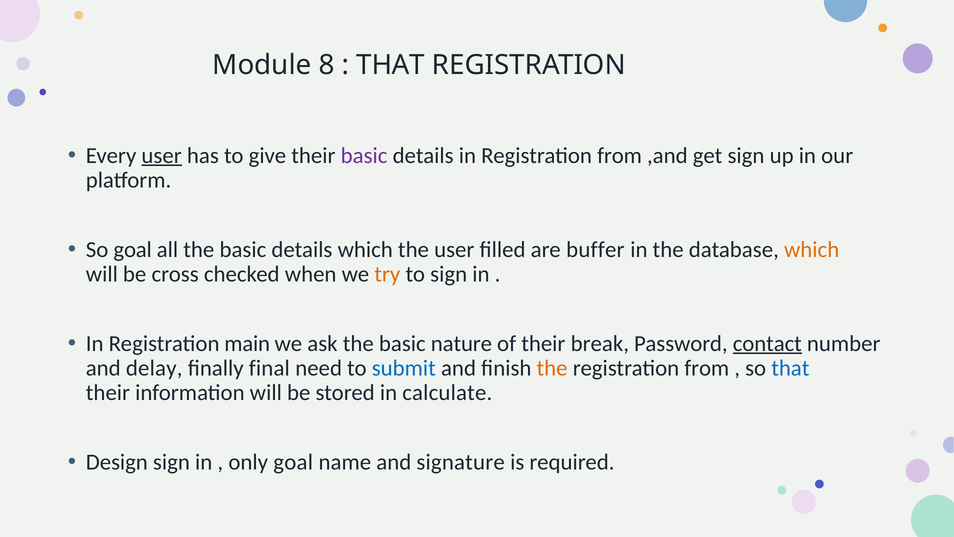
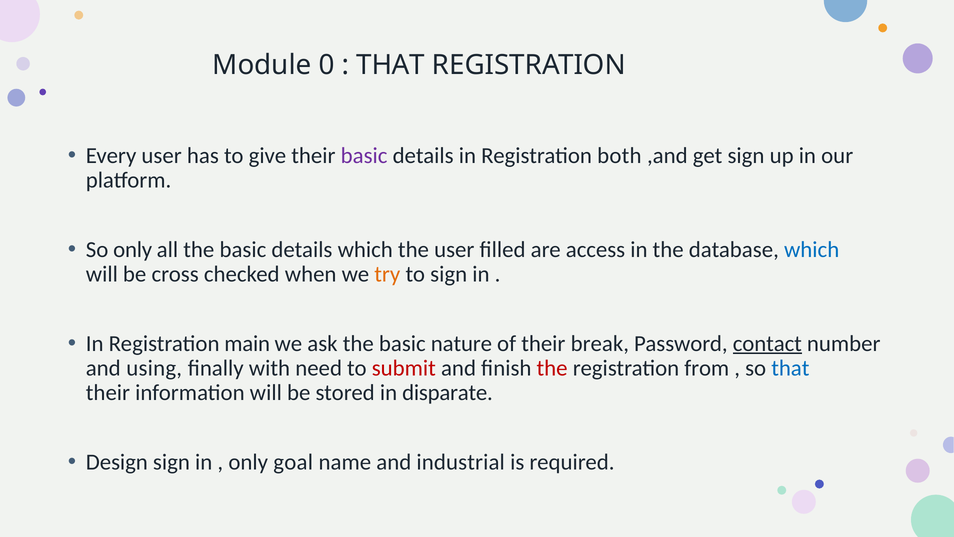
8: 8 -> 0 (327, 65)
user underline: present -> none (162, 155)
in Registration from: from -> both (619, 155)
So goal: goal -> only (133, 249)
buffer: buffer -> access (595, 249)
which colour: orange -> blue (812, 249)
delay: delay -> using (154, 368)
final: final -> with (269, 368)
submit colour: blue -> red (404, 368)
the colour: orange -> red (552, 368)
calculate: calculate -> disparate (447, 393)
signature: signature -> industrial (461, 462)
